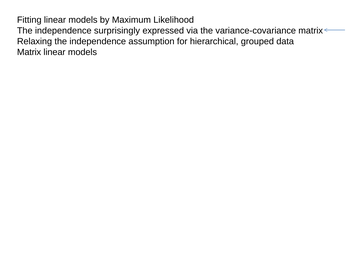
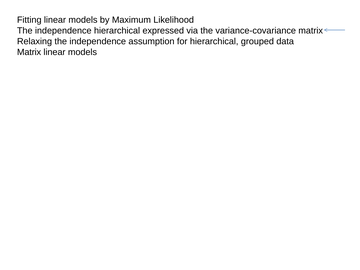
independence surprisingly: surprisingly -> hierarchical (117, 31)
